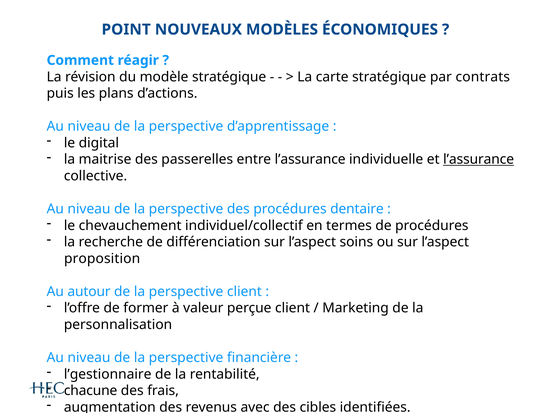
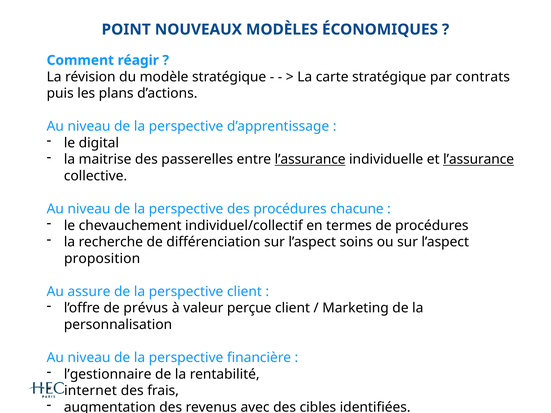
l’assurance underline: none -> present (310, 160)
dentaire: dentaire -> chacune (357, 209)
autour: autour -> assure (89, 292)
former: former -> prévus (146, 308)
chacune: chacune -> internet (90, 391)
